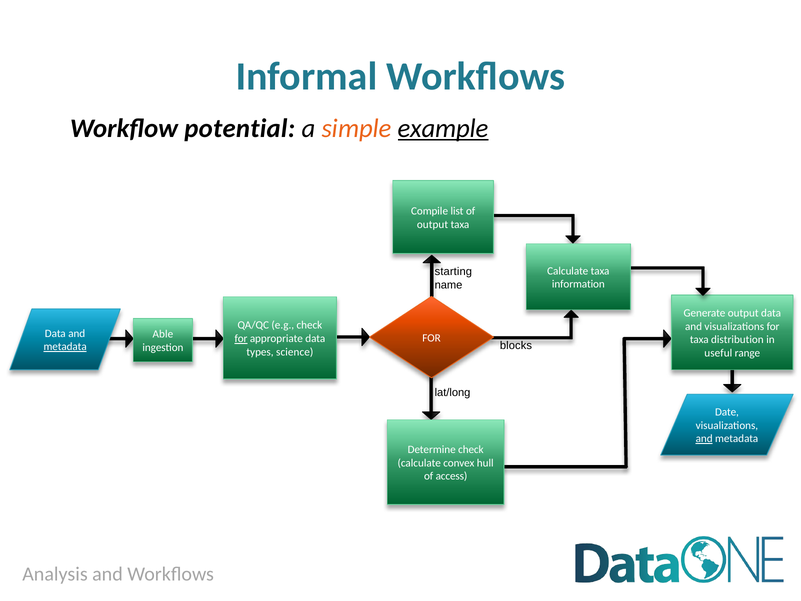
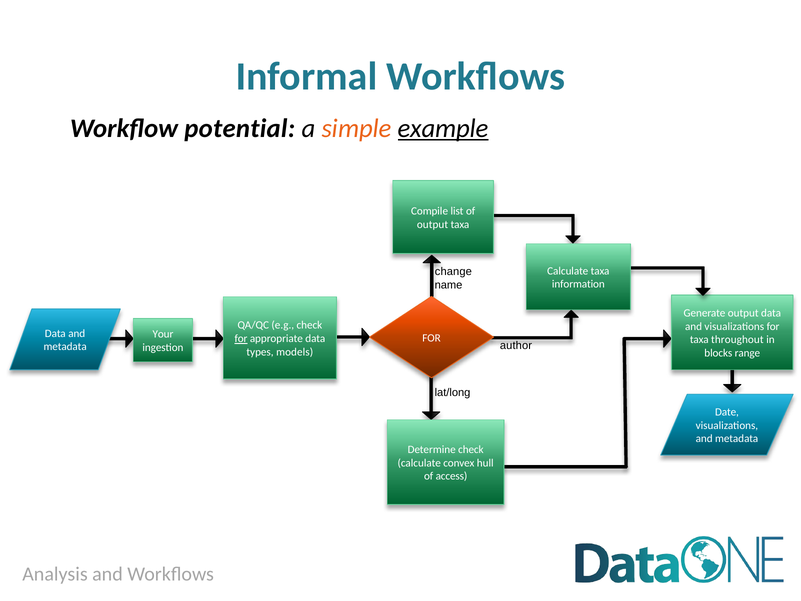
starting: starting -> change (453, 272)
Able: Able -> Your (163, 334)
distribution: distribution -> throughout (737, 340)
blocks: blocks -> author (516, 345)
metadata underline: present -> none (65, 347)
science: science -> models (295, 352)
useful: useful -> blocks (718, 353)
and underline: present -> none (704, 439)
